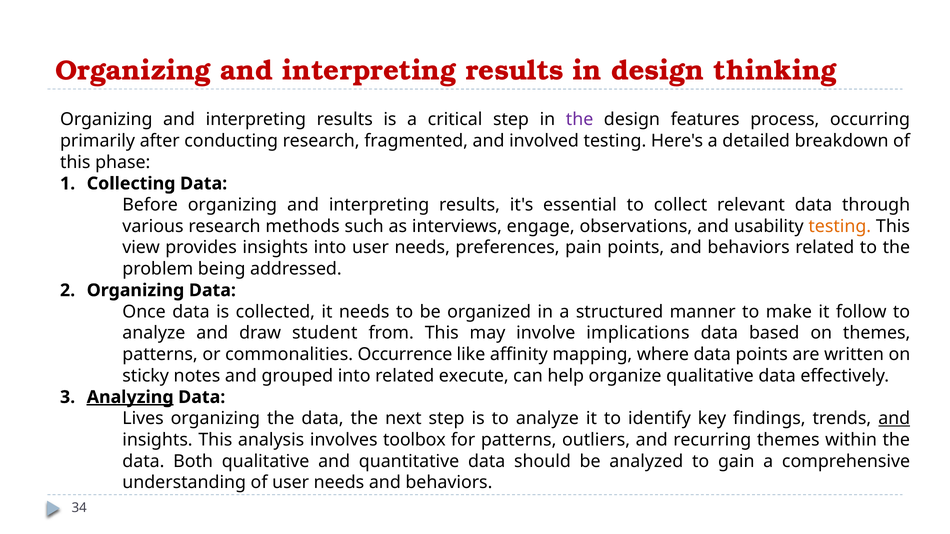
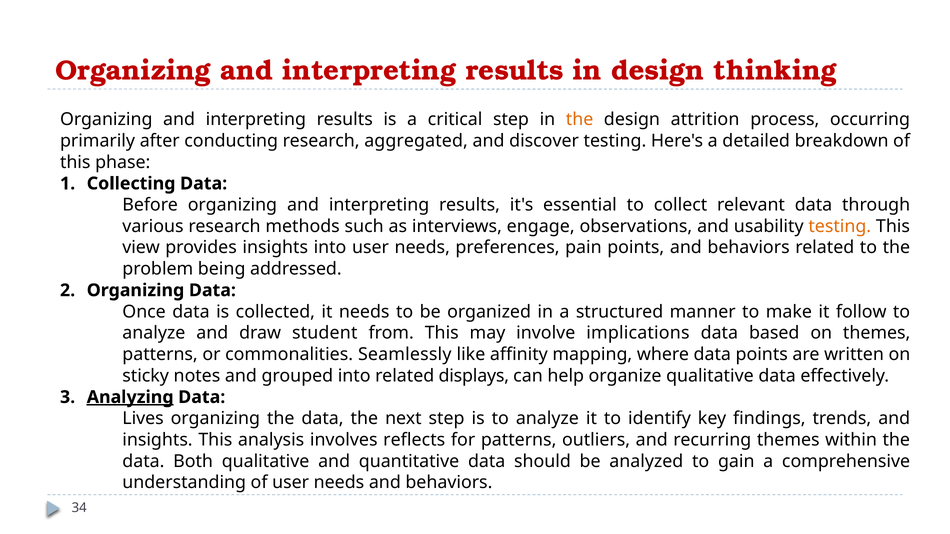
the colour: purple -> orange (580, 120)
features: features -> attrition (705, 120)
fragmented: fragmented -> aggregated (416, 141)
involved: involved -> discover (544, 141)
Occurrence: Occurrence -> Seamlessly (405, 355)
execute: execute -> displays (474, 376)
and underline: present -> none (894, 419)
toolbox: toolbox -> reflects (414, 440)
